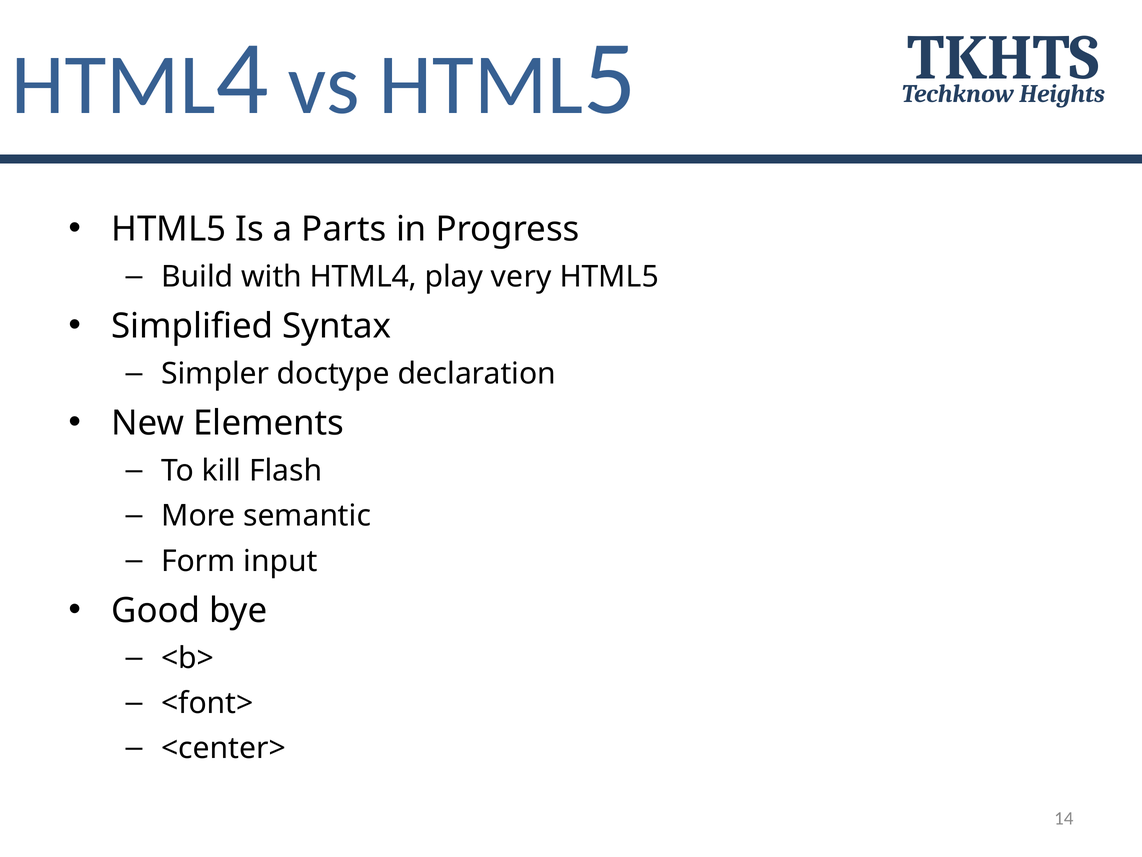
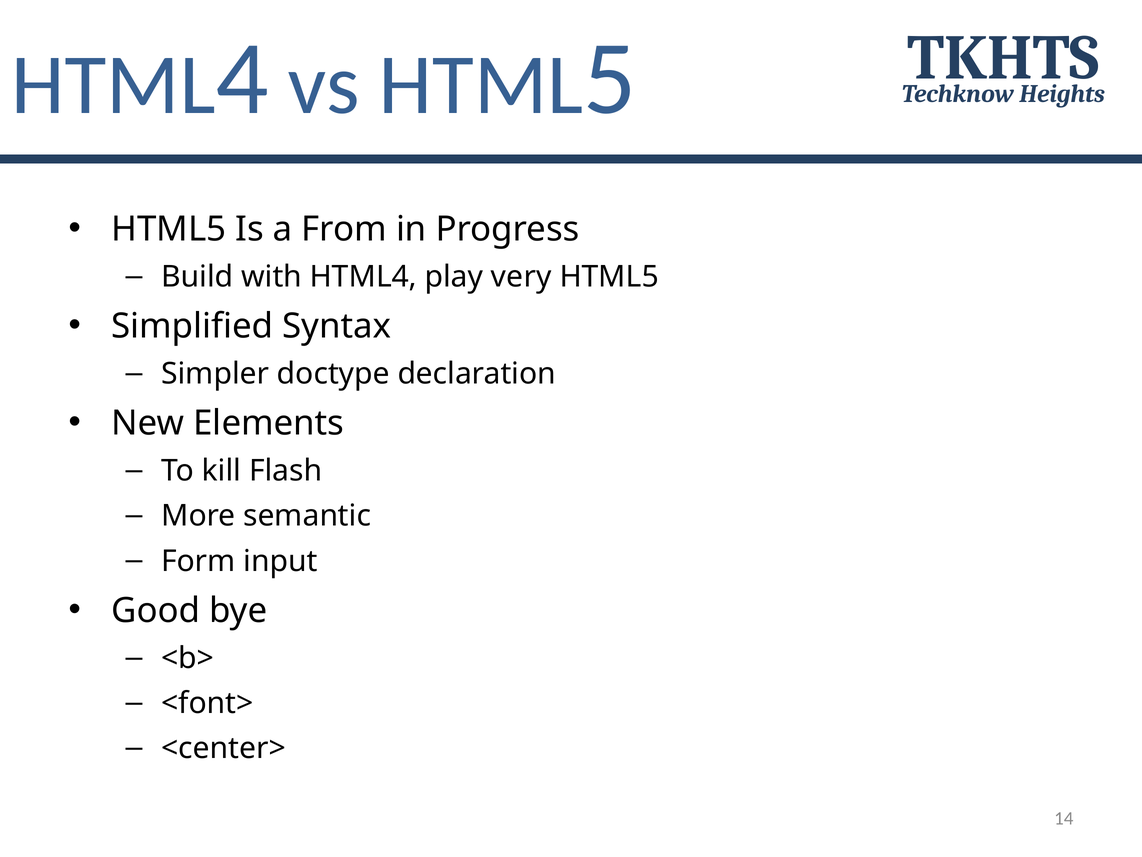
Parts: Parts -> From (344, 229)
